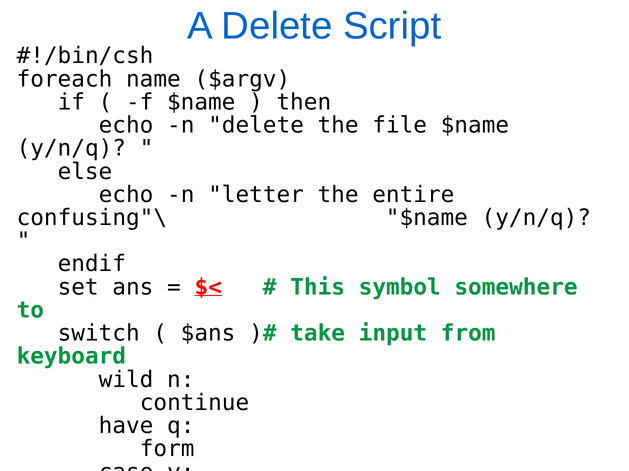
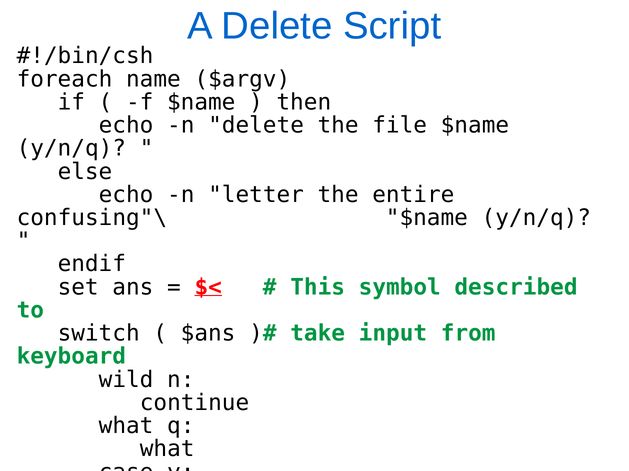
somewhere: somewhere -> described (516, 288)
have: have -> what (126, 427)
form: form -> what (167, 450)
